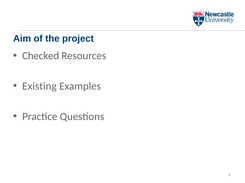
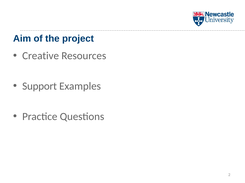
Checked: Checked -> Creative (41, 56)
Existing: Existing -> Support (40, 87)
